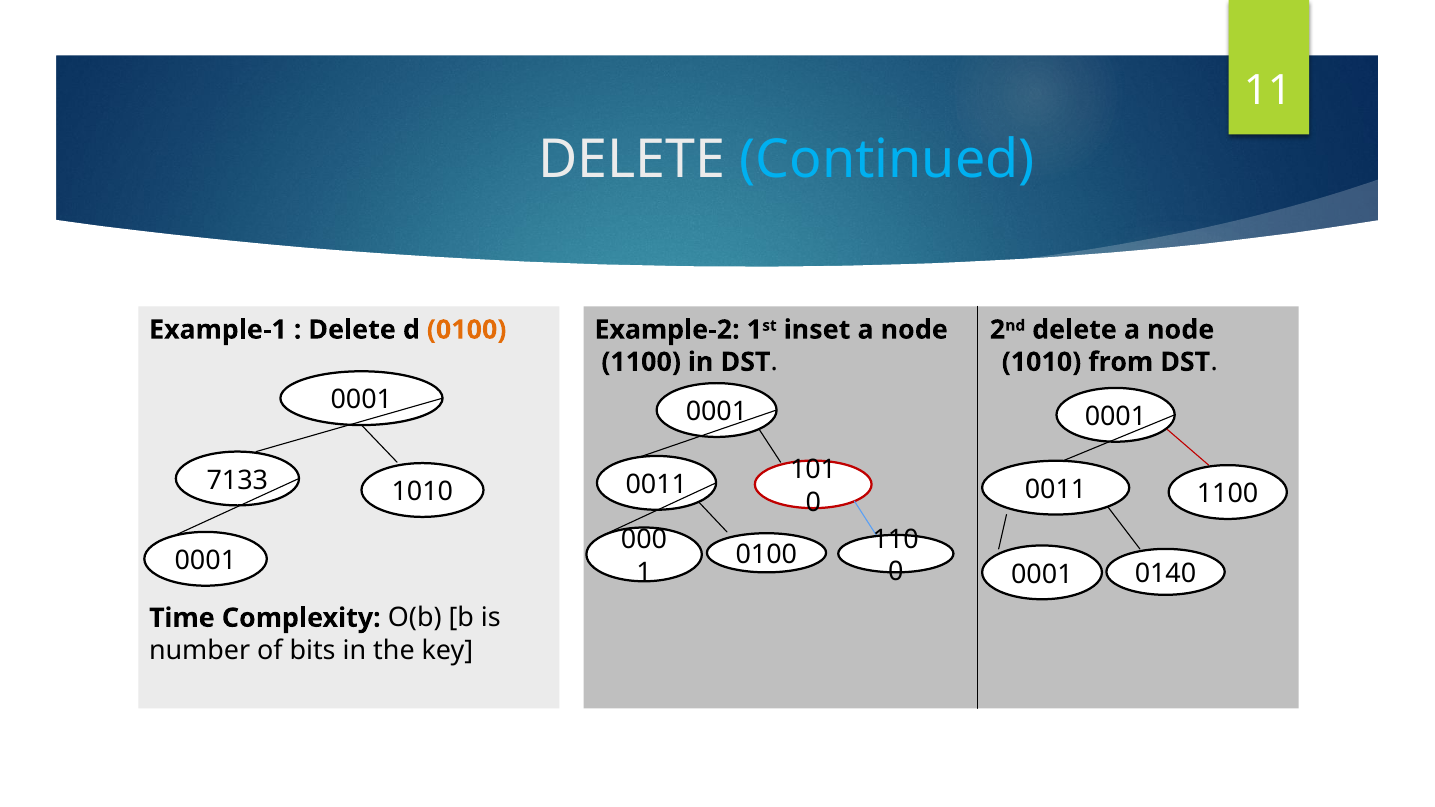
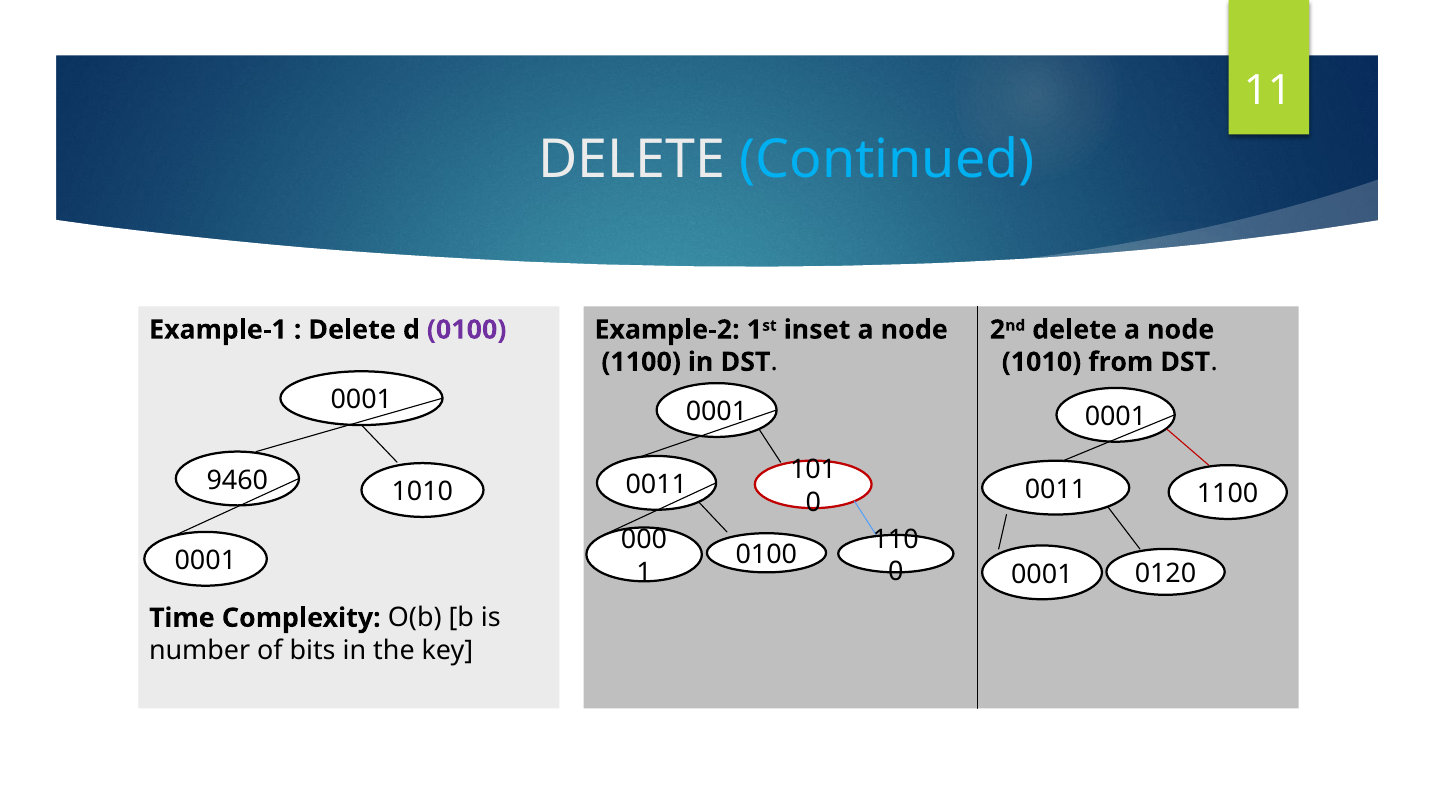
0100 colour: orange -> purple (467, 330)
7133: 7133 -> 9460 (237, 480)
0140: 0140 -> 0120 (1165, 574)
